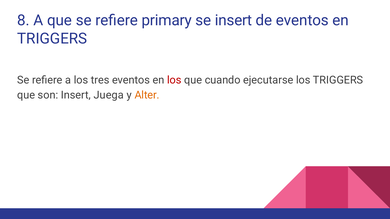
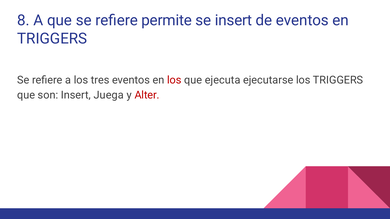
primary: primary -> permite (167, 20)
cuando: cuando -> ejecuta (223, 80)
Alter colour: orange -> red (147, 95)
